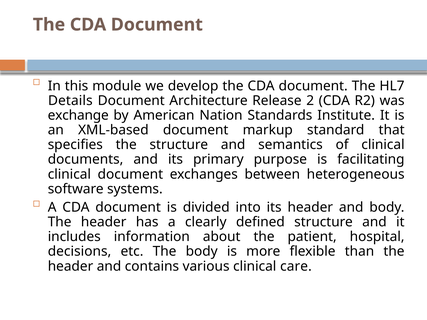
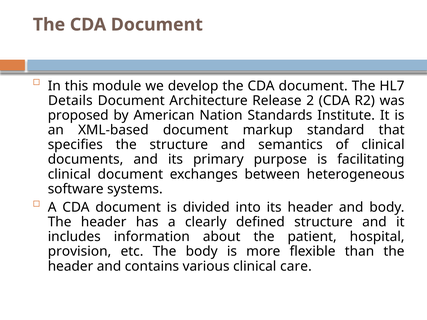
exchange: exchange -> proposed (78, 115)
decisions: decisions -> provision (80, 252)
